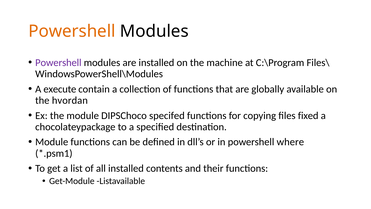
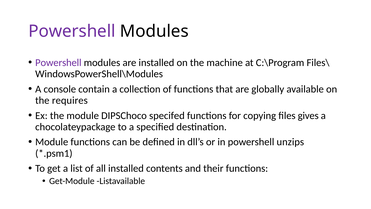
Powershell colour: orange -> purple (72, 31)
execute: execute -> console (60, 89)
hvordan: hvordan -> requires (70, 100)
fixed: fixed -> gives (308, 115)
where: where -> unzips (290, 142)
